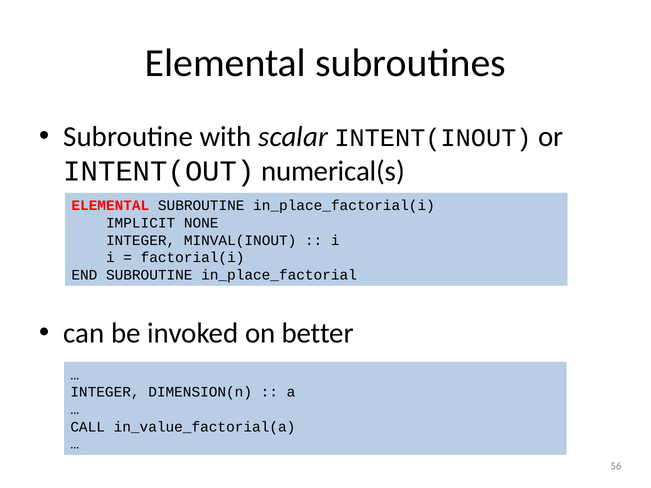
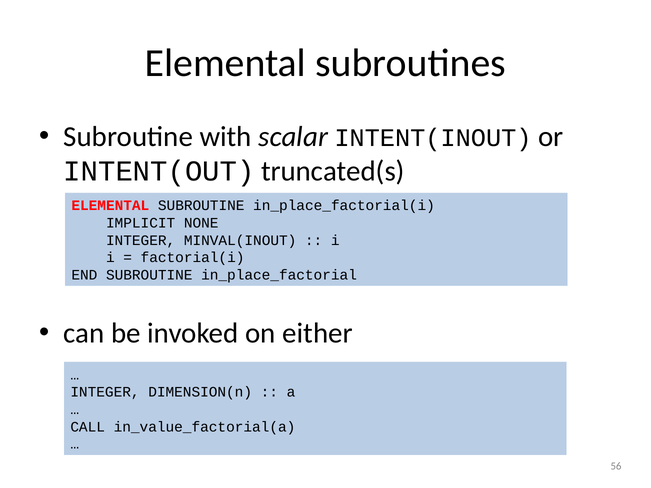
numerical(s: numerical(s -> truncated(s (333, 171)
better: better -> either (317, 333)
